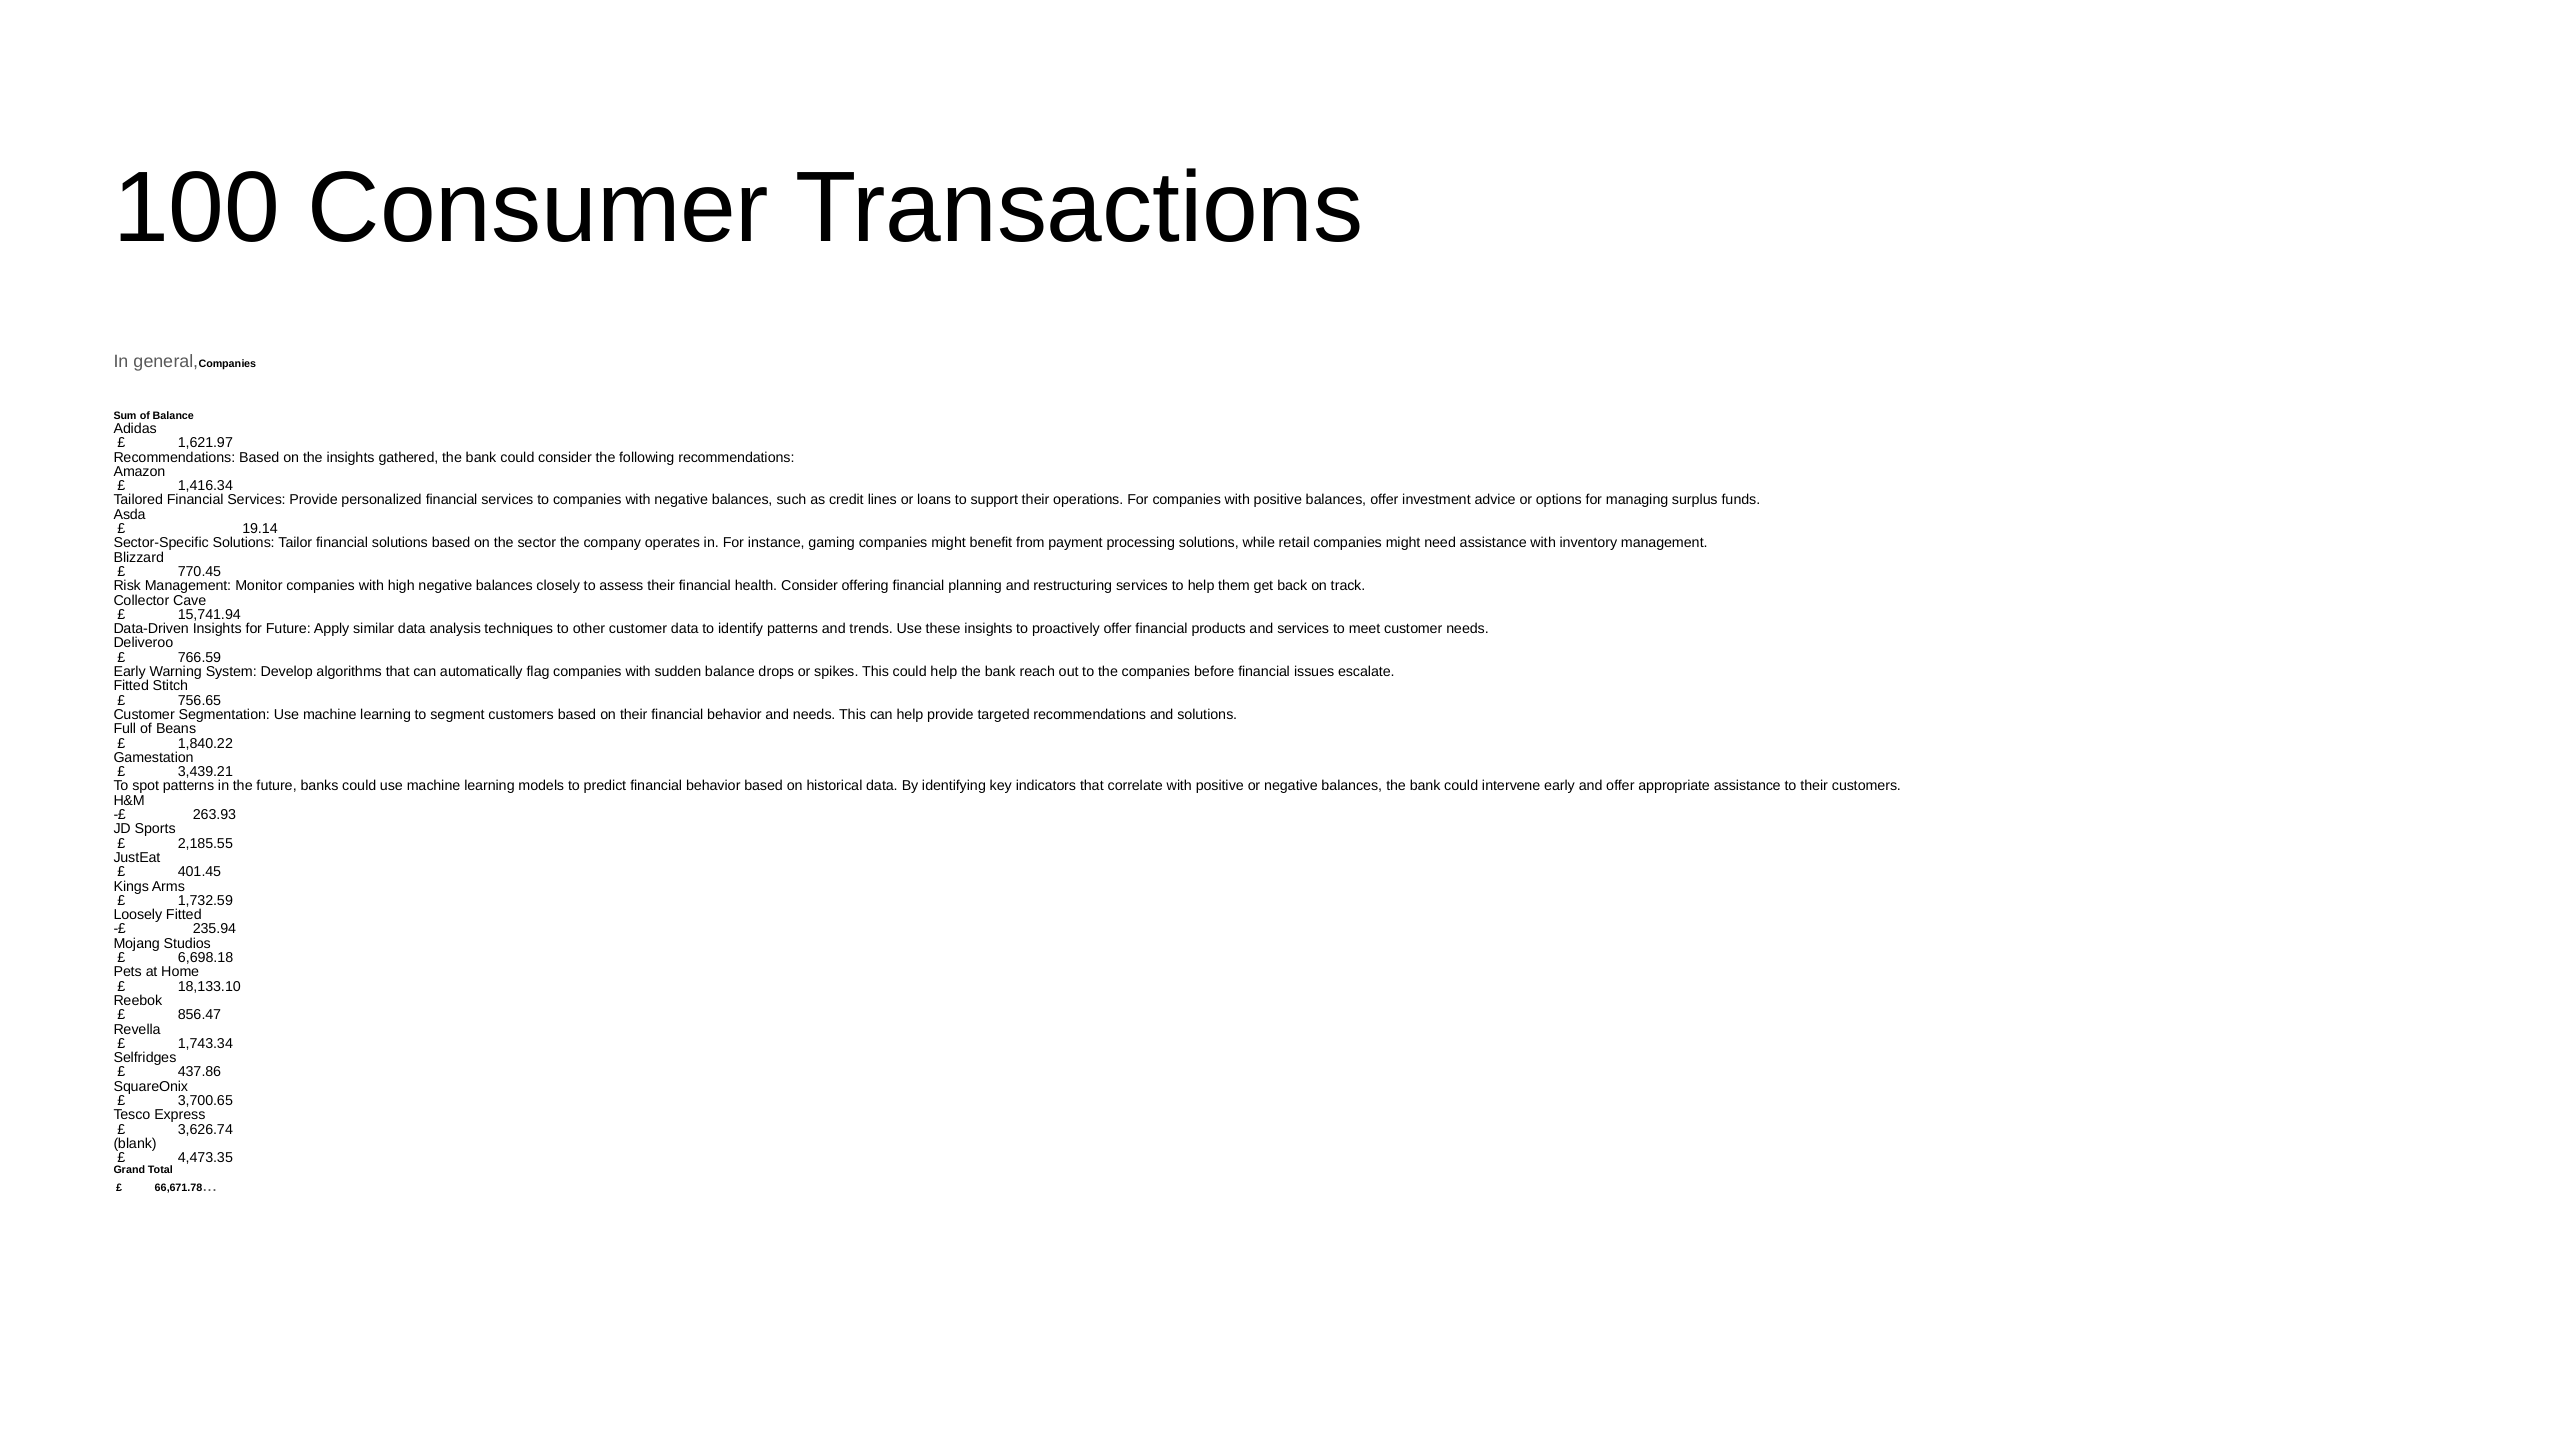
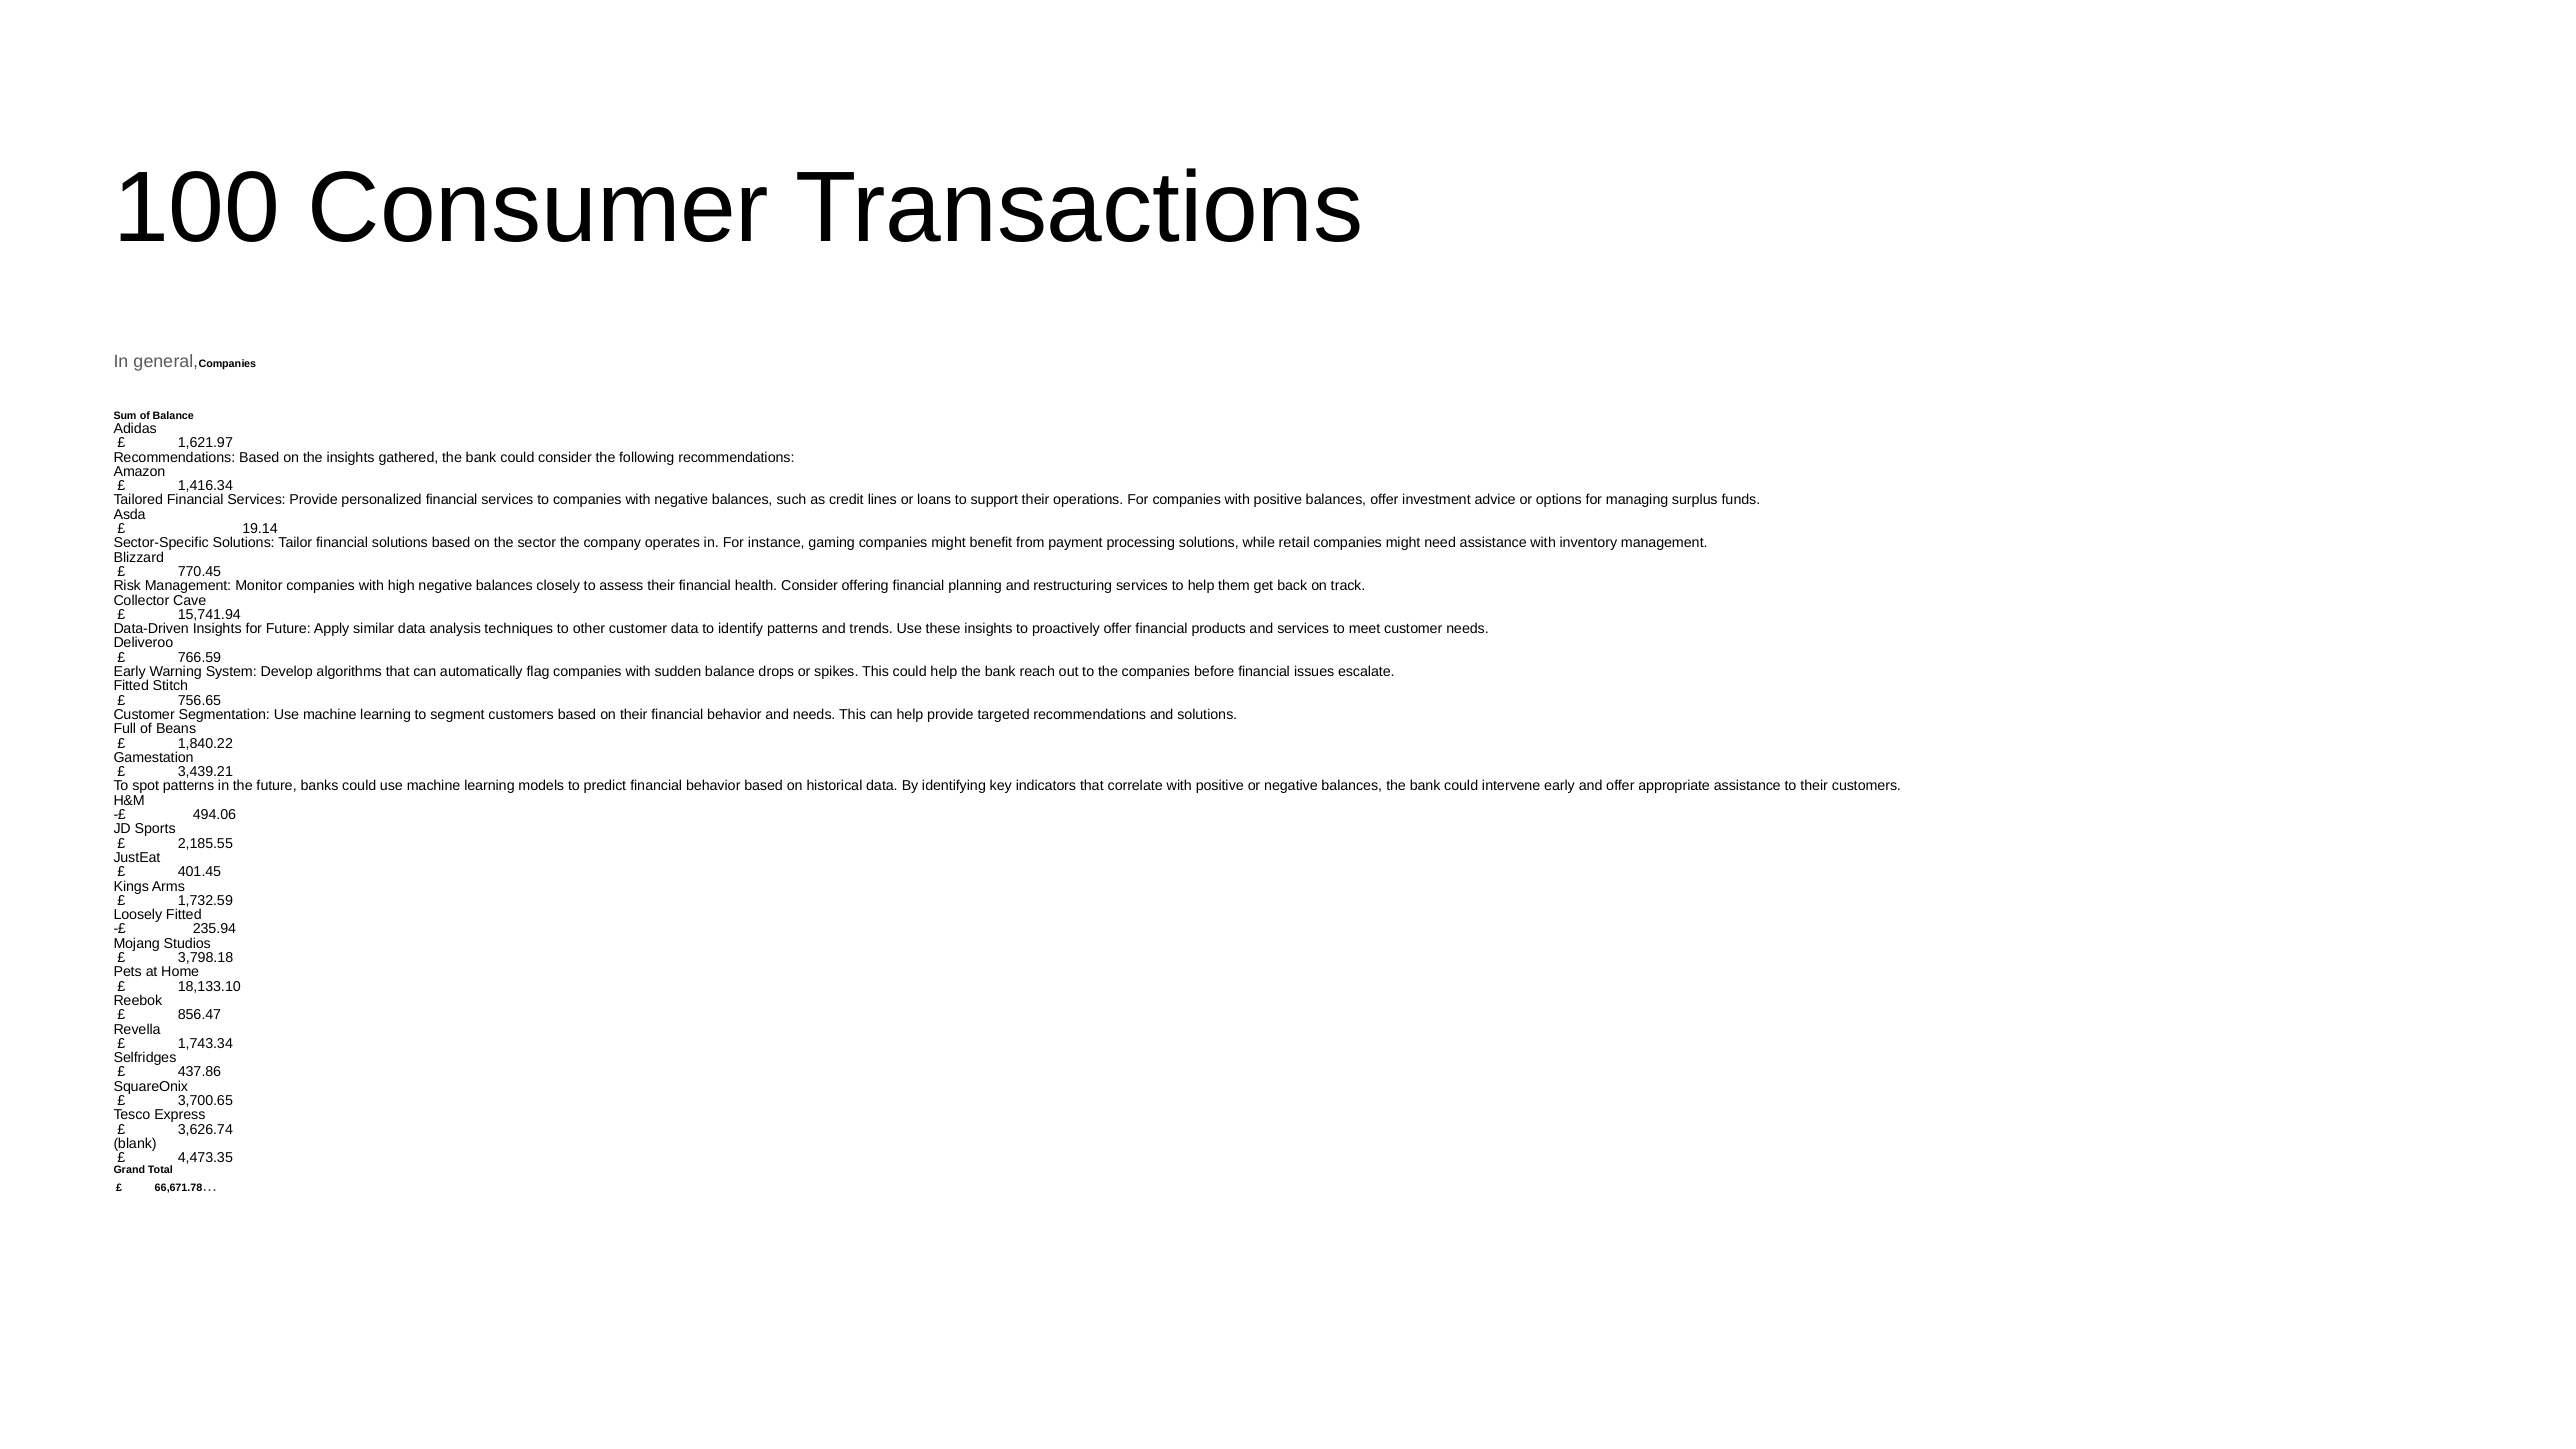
263.93: 263.93 -> 494.06 (214, 815)
6,698.18: 6,698.18 -> 3,798.18 (206, 958)
